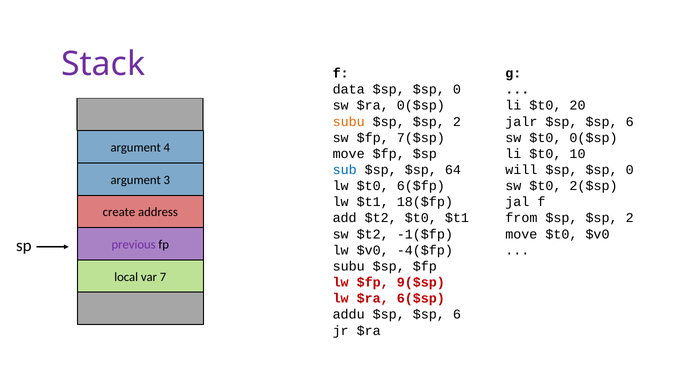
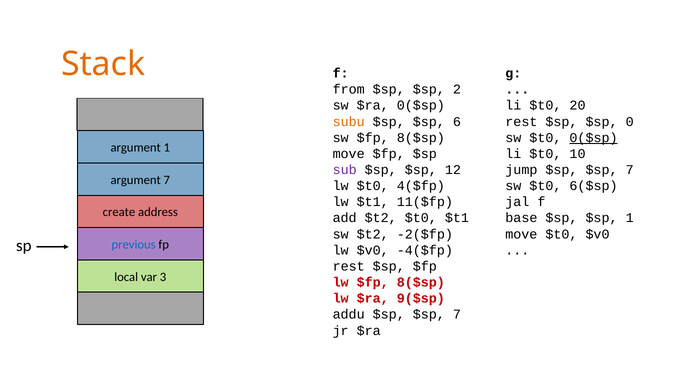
Stack colour: purple -> orange (103, 64)
data: data -> from (349, 89)
0: 0 -> 2 (457, 89)
2: 2 -> 6 (457, 122)
jalr: jalr -> rest (521, 122)
6: 6 -> 0 (630, 122)
sw $fp 7($sp: 7($sp -> 8($sp (421, 138)
0($sp underline: none -> present (594, 138)
argument 4: 4 -> 1 (167, 148)
sub colour: blue -> purple (345, 170)
64: 64 -> 12 (453, 170)
will: will -> jump (521, 170)
0: 0 -> 7 (630, 170)
argument 3: 3 -> 7 (167, 180)
6($fp: 6($fp -> 4($fp (421, 186)
2($sp: 2($sp -> 6($sp (594, 186)
18($fp: 18($fp -> 11($fp (425, 202)
from: from -> base (521, 218)
2: 2 -> 1 (630, 218)
-1($fp: -1($fp -> -2($fp (425, 234)
previous colour: purple -> blue (134, 245)
subu: subu -> rest (349, 266)
7: 7 -> 3 (163, 277)
lw $fp 9($sp: 9($sp -> 8($sp (421, 282)
6($sp: 6($sp -> 9($sp (421, 298)
addu $sp $sp 6: 6 -> 7 (457, 314)
